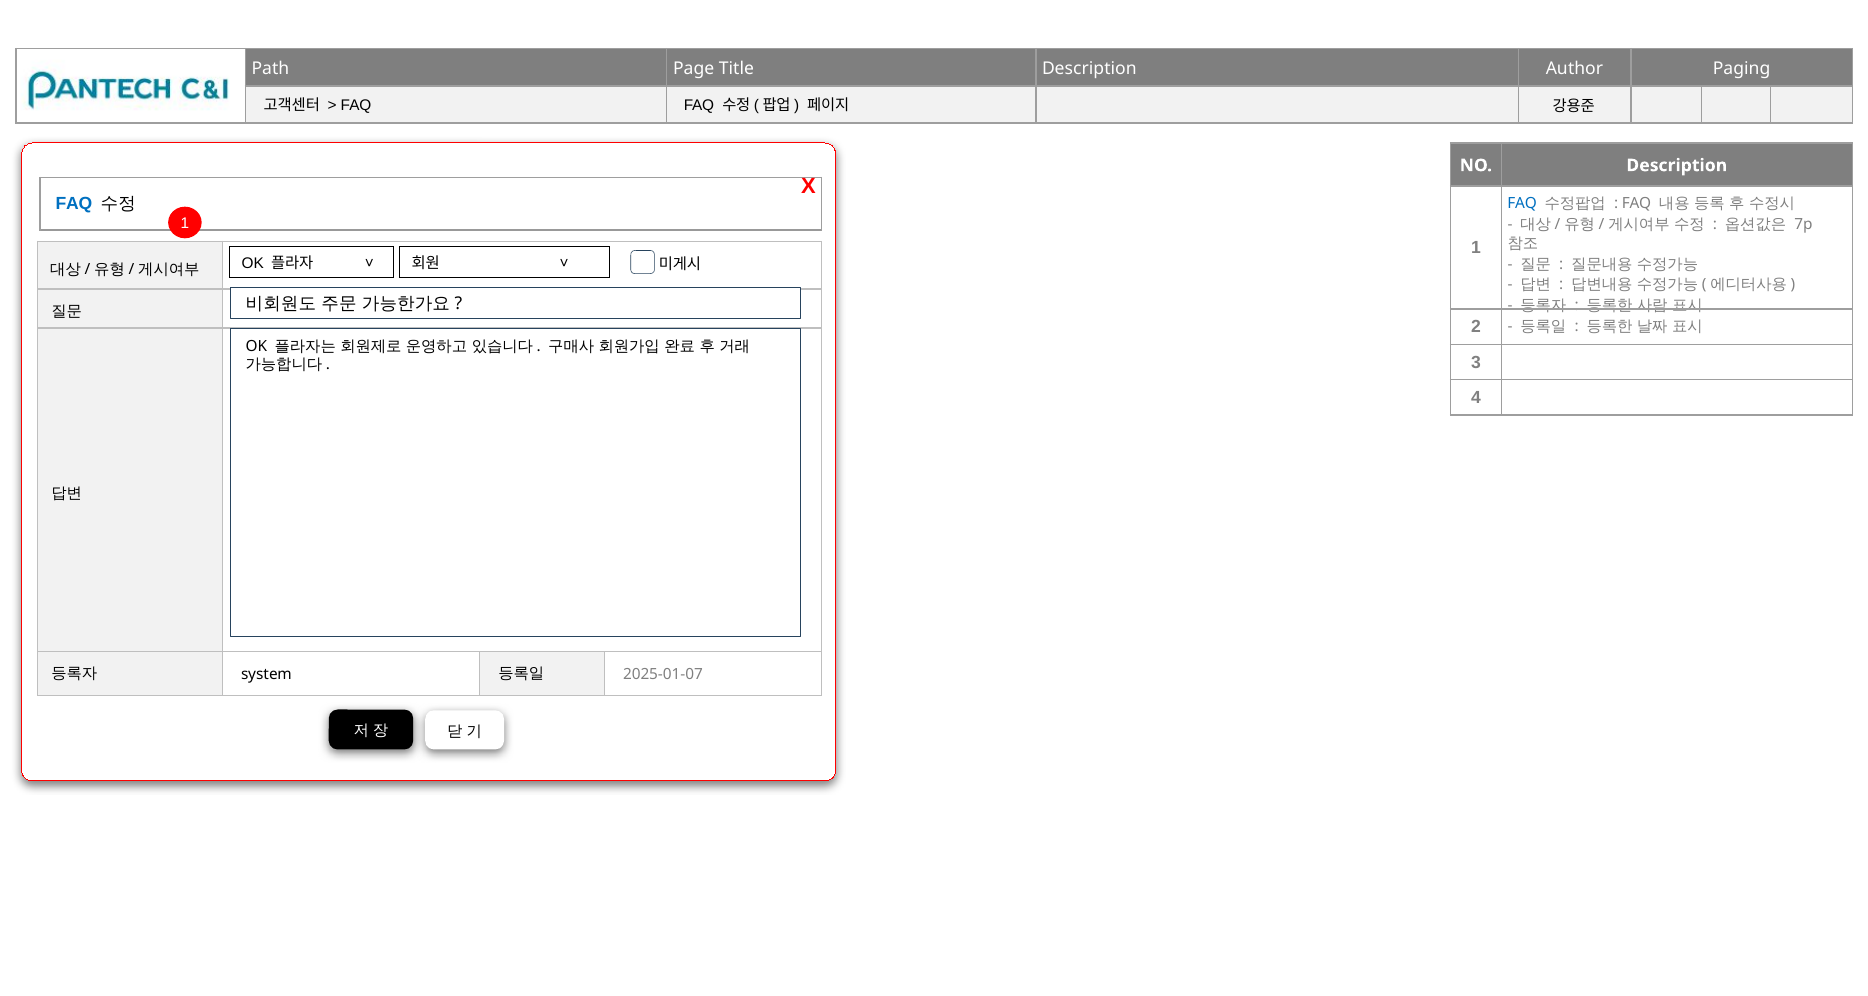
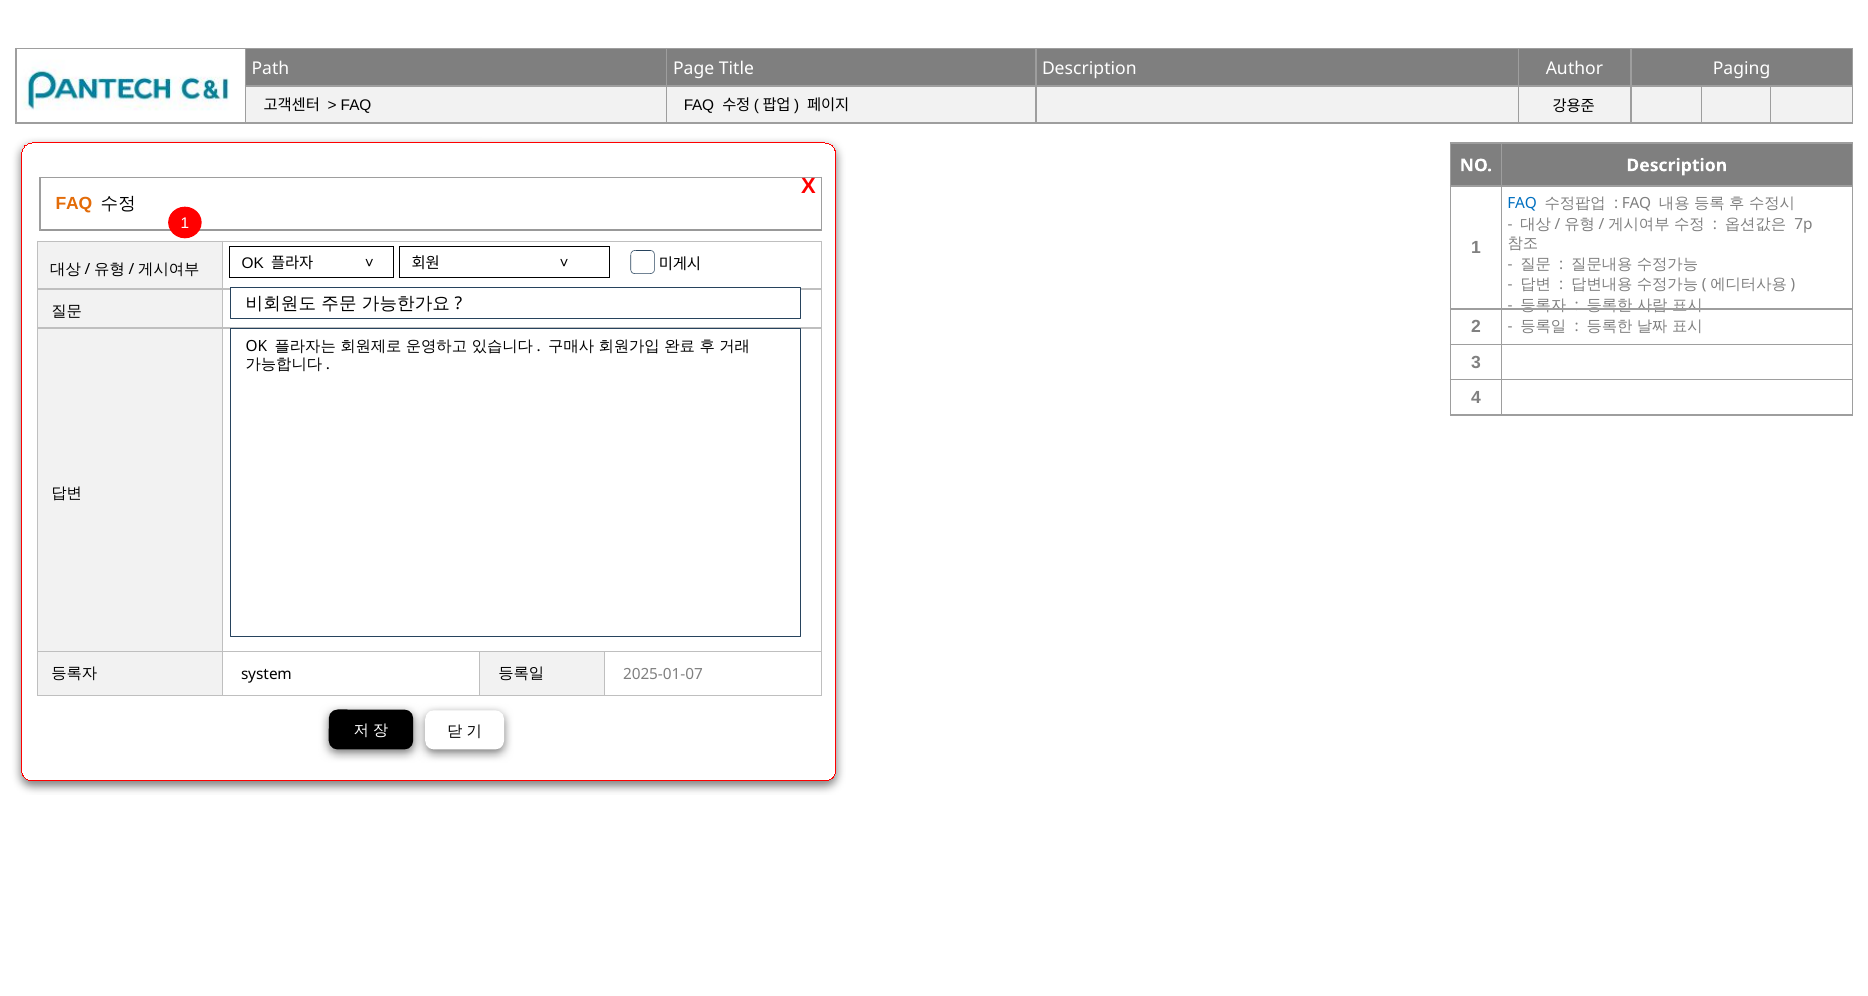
FAQ colour: blue -> orange (74, 204)
